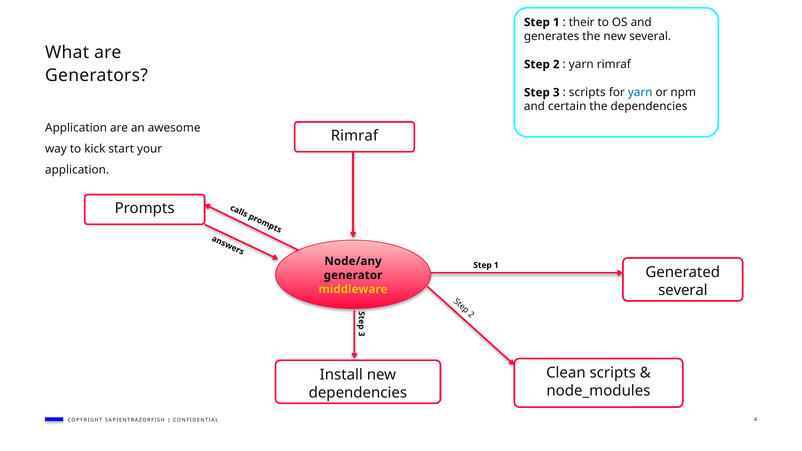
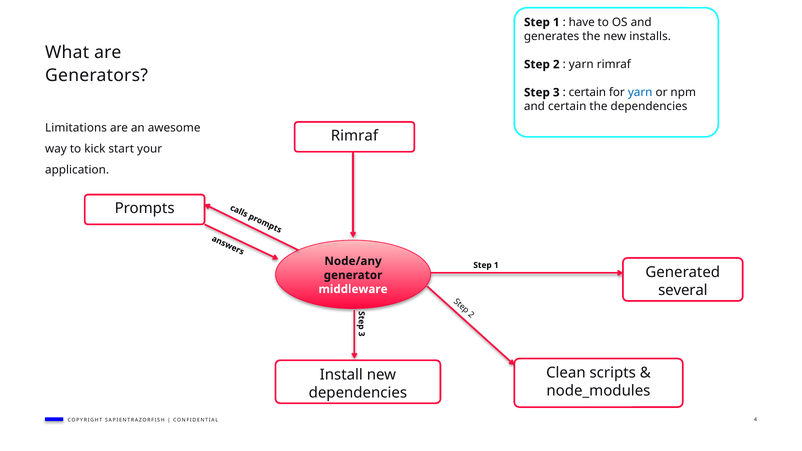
their: their -> have (582, 22)
new several: several -> installs (650, 36)
scripts: scripts -> certain (587, 93)
Application: Application -> Limitations (76, 128)
middleware colour: yellow -> white (353, 289)
